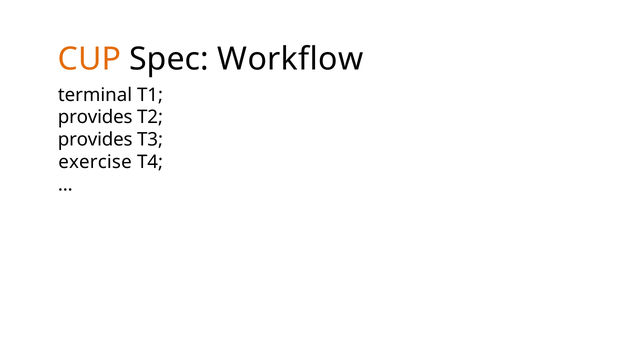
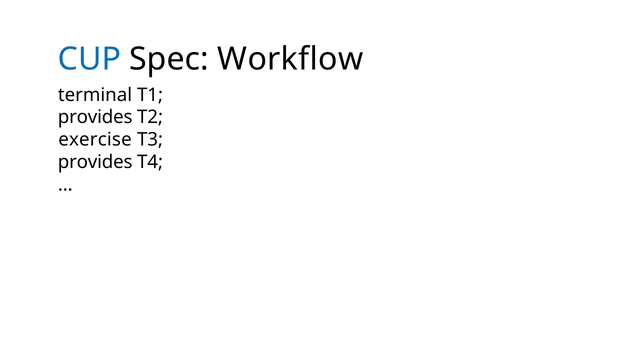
CUP colour: orange -> blue (90, 59)
provides: provides -> exercise (95, 140)
exercise: exercise -> provides (95, 162)
